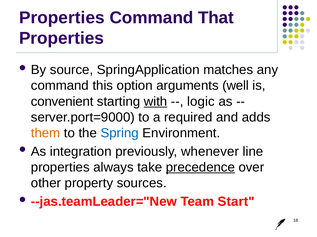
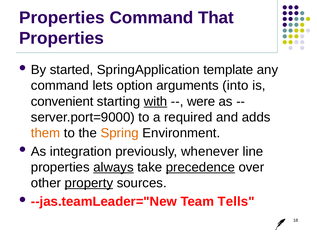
source: source -> started (72, 70)
matches: matches -> template (228, 70)
this: this -> lets (103, 86)
well: well -> into (235, 86)
logic: logic -> were (201, 102)
Spring colour: blue -> orange (120, 133)
always underline: none -> present (113, 168)
property underline: none -> present (89, 184)
Start: Start -> Tells (236, 202)
